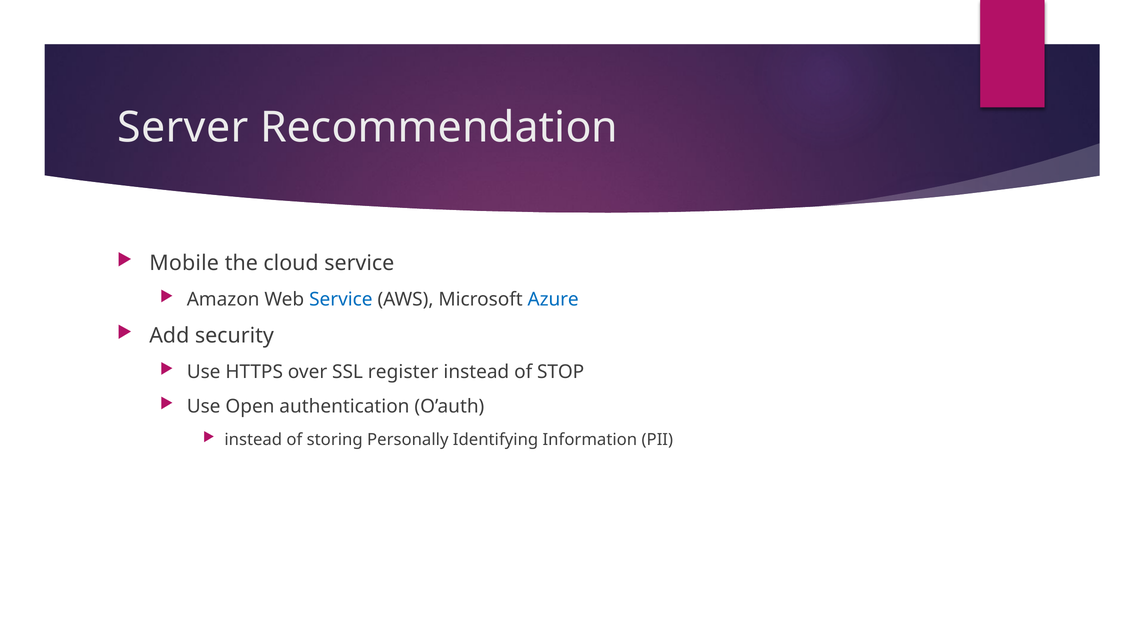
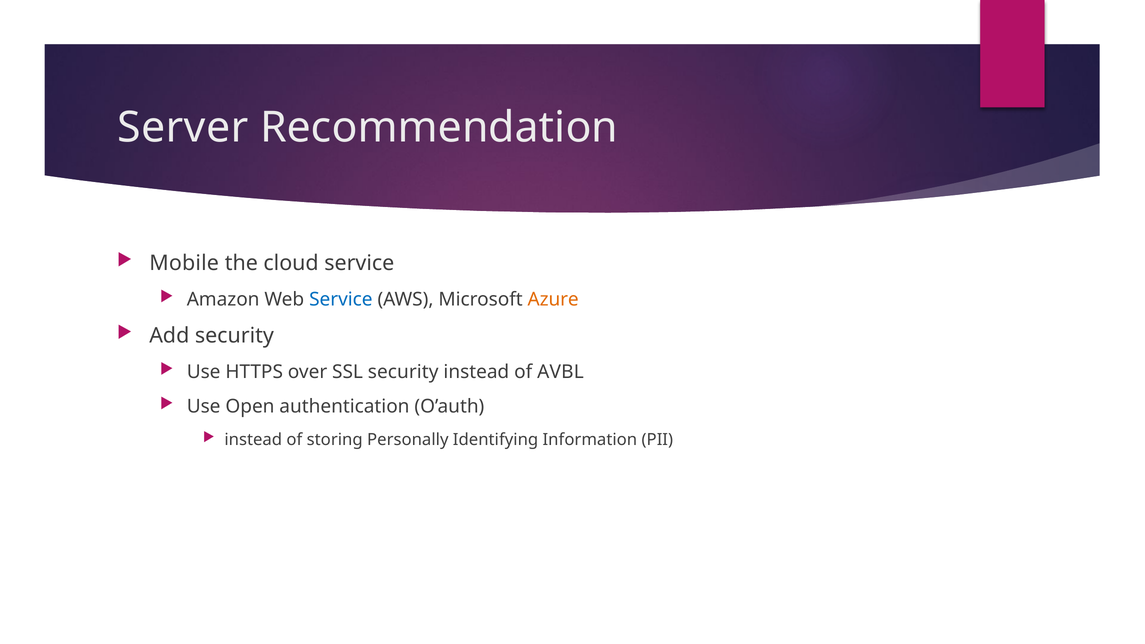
Azure colour: blue -> orange (553, 299)
SSL register: register -> security (403, 372)
STOP: STOP -> AVBL (561, 372)
